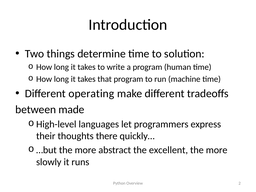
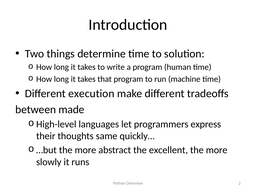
operating: operating -> execution (91, 94)
there: there -> same (107, 136)
